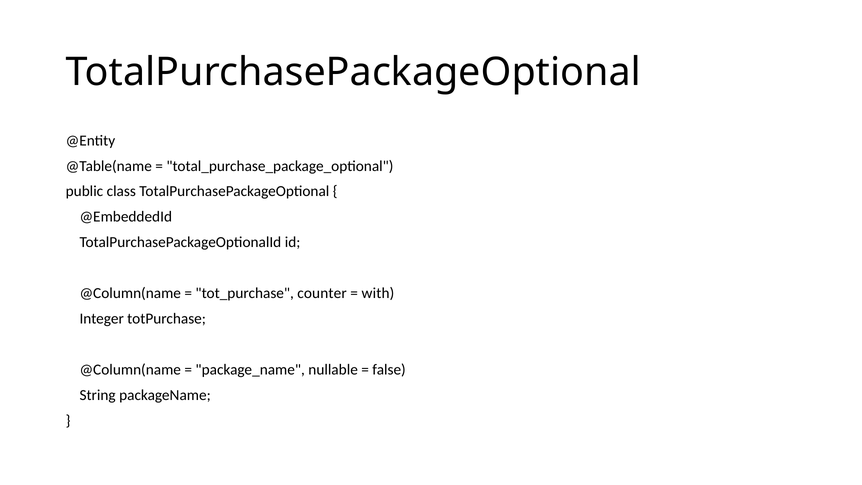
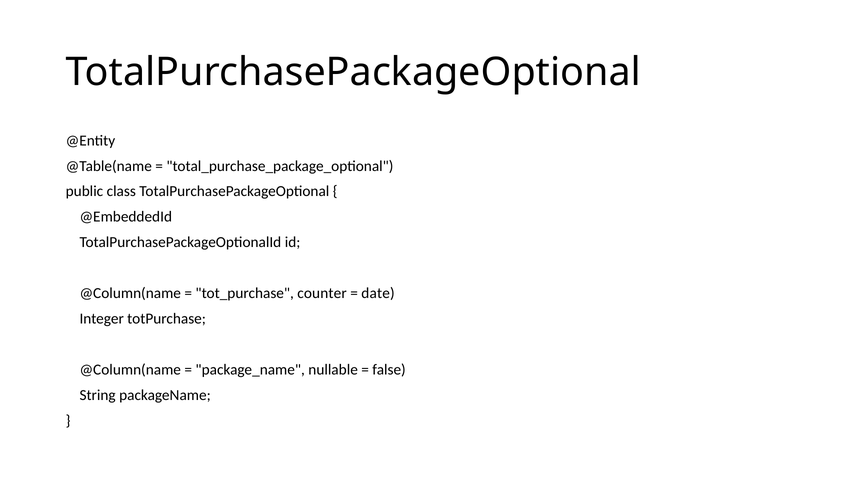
with: with -> date (378, 293)
